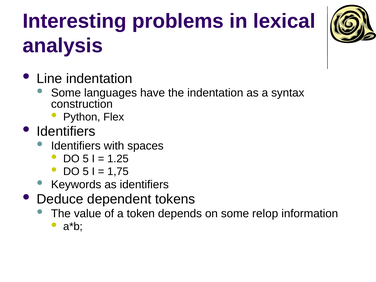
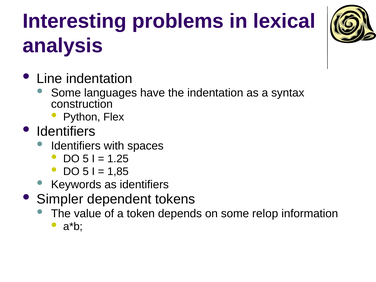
1,75: 1,75 -> 1,85 (118, 171)
Deduce: Deduce -> Simpler (60, 199)
